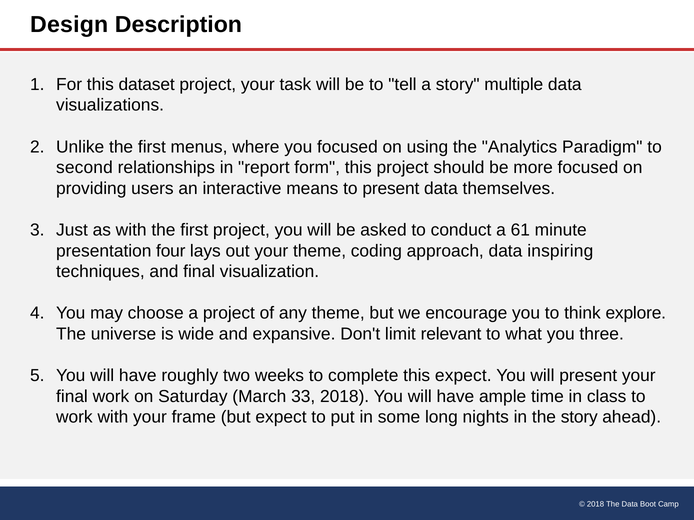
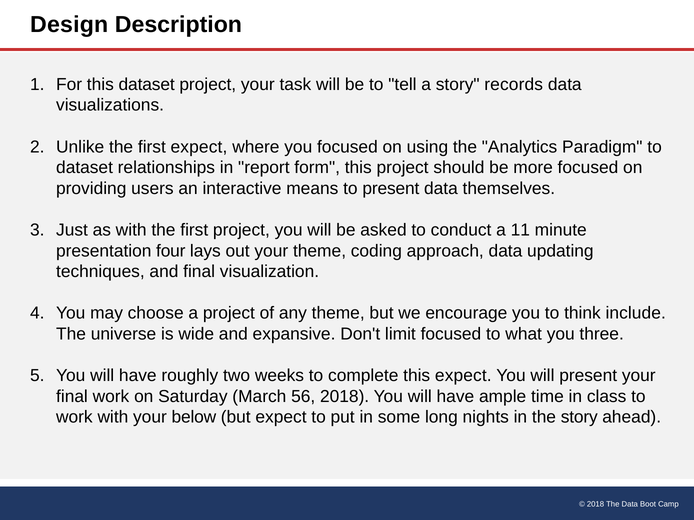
multiple: multiple -> records (514, 84)
first menus: menus -> expect (199, 147)
second: second -> dataset (85, 168)
61: 61 -> 11 (520, 230)
inspiring: inspiring -> updating (560, 251)
explore: explore -> include (636, 314)
limit relevant: relevant -> focused (451, 334)
33: 33 -> 56 (303, 397)
frame: frame -> below (194, 418)
